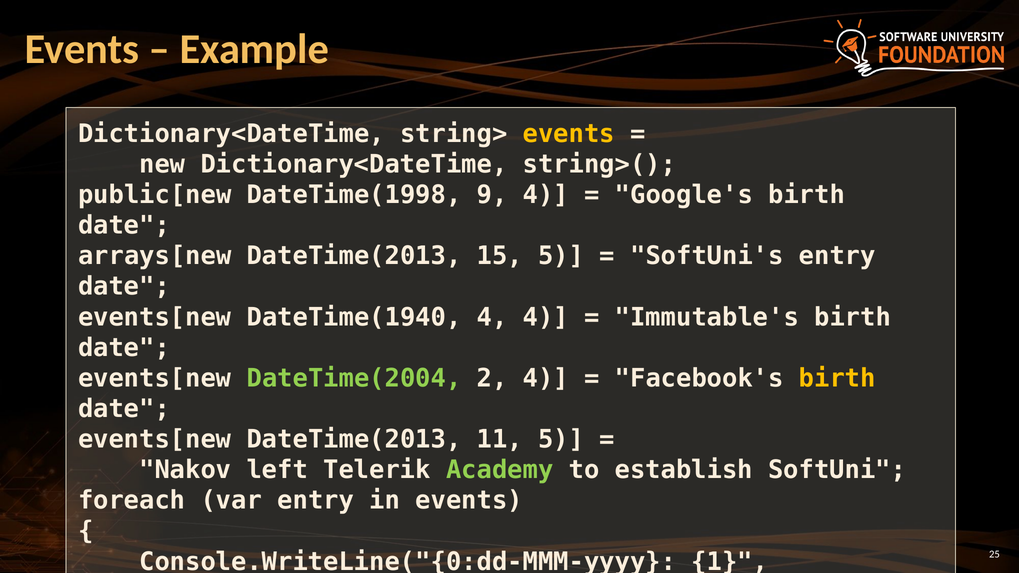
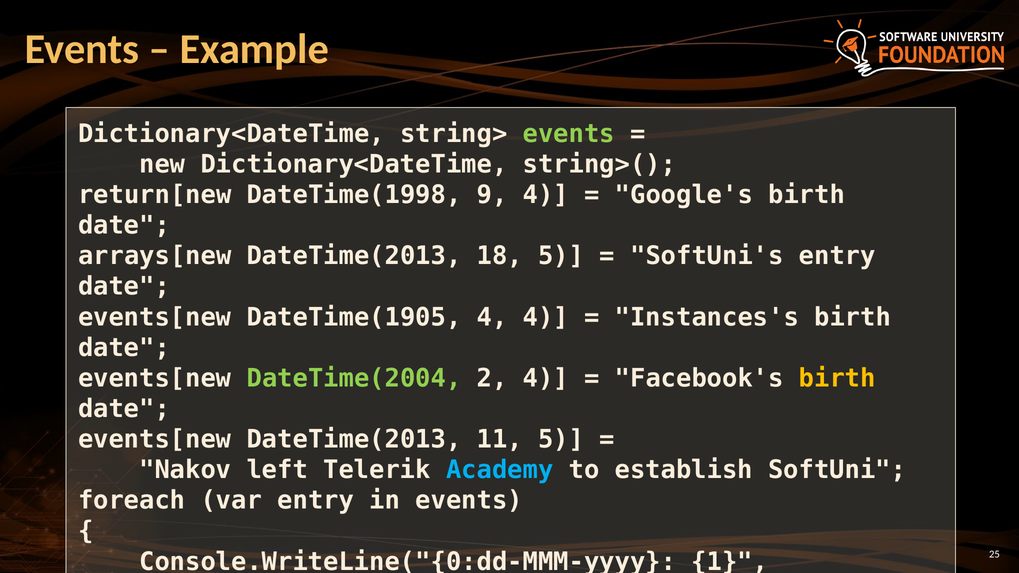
events colour: yellow -> light green (569, 134)
public[new: public[new -> return[new (155, 195)
15: 15 -> 18 (500, 256)
DateTime(1940: DateTime(1940 -> DateTime(1905 (354, 317)
Immutable's: Immutable's -> Instances's (707, 317)
Academy colour: light green -> light blue (500, 470)
